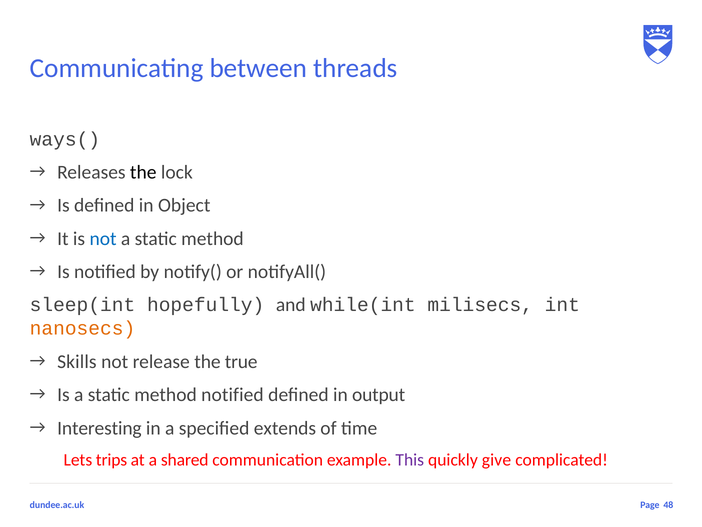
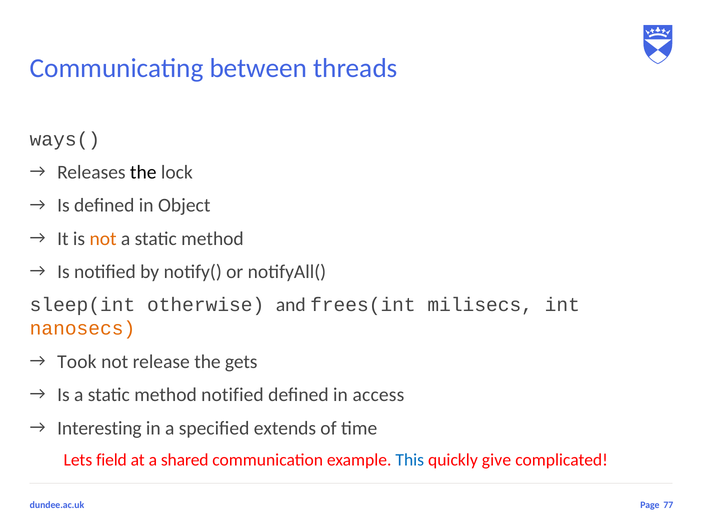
not colour: blue -> orange (103, 238)
hopefully: hopefully -> otherwise (206, 305)
while(int: while(int -> frees(int (363, 305)
Skills: Skills -> Took (77, 361)
true: true -> gets (241, 361)
output: output -> access (378, 395)
trips: trips -> field (111, 459)
This colour: purple -> blue (410, 459)
48: 48 -> 77 (668, 505)
